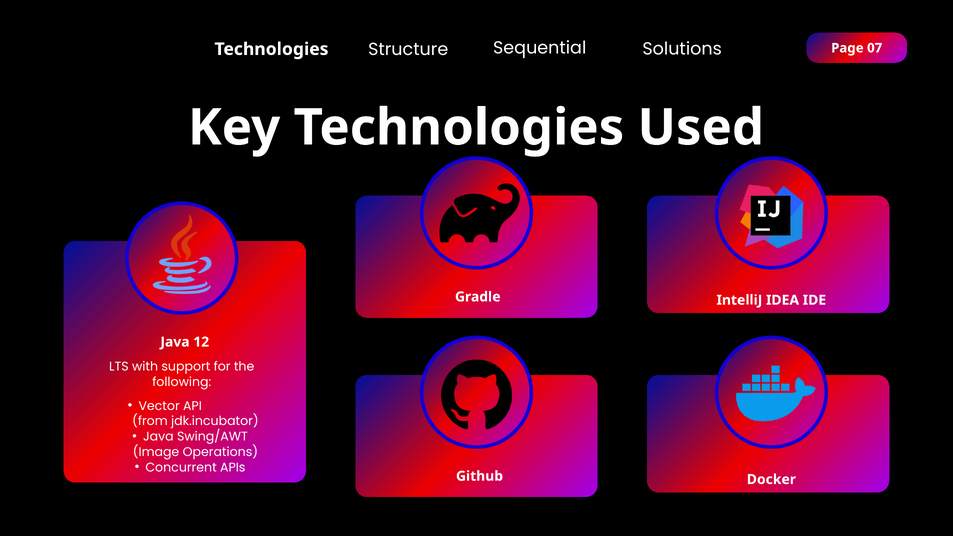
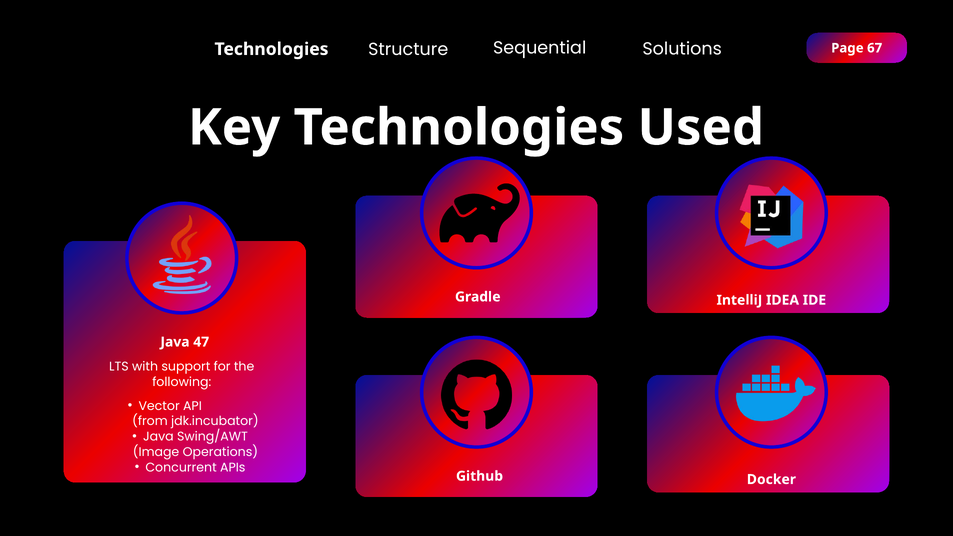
07: 07 -> 67 (875, 48)
12: 12 -> 47 (201, 342)
